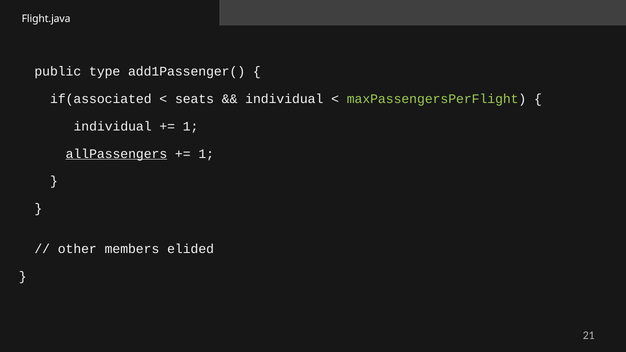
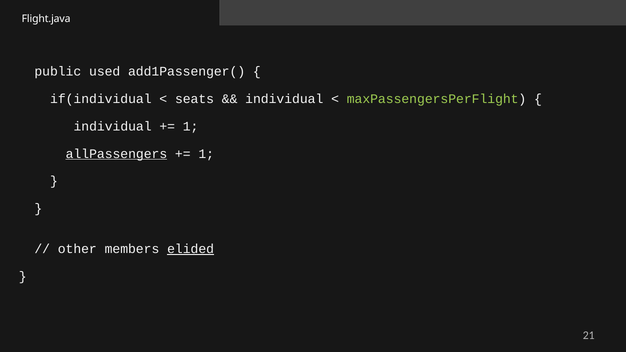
type: type -> used (105, 72)
if(associated: if(associated -> if(individual (101, 99)
elided underline: none -> present (191, 249)
